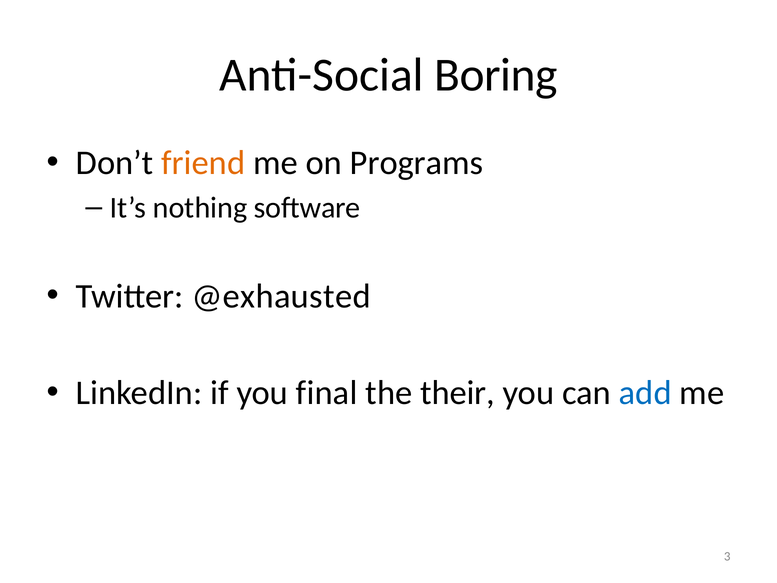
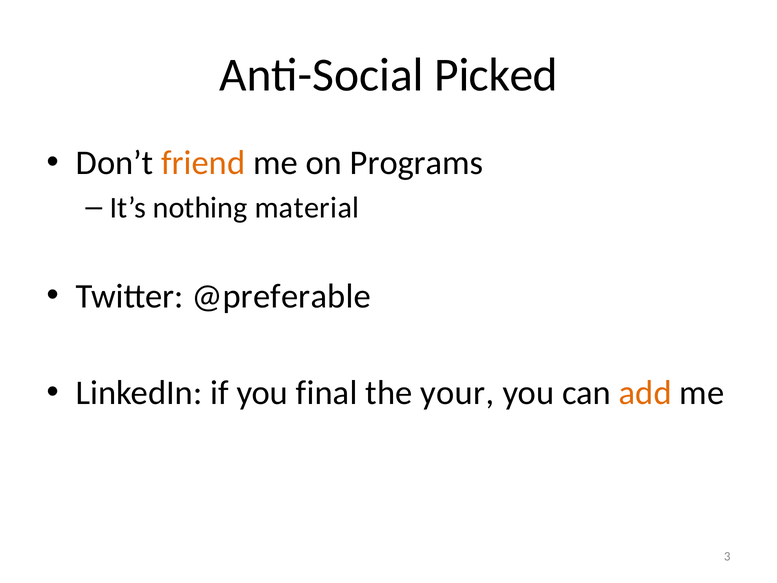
Boring: Boring -> Picked (496, 75)
software: software -> material (307, 208)
@exhausted: @exhausted -> @preferable (281, 296)
their: their -> your (457, 393)
add colour: blue -> orange (645, 393)
